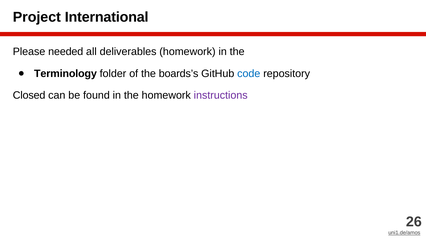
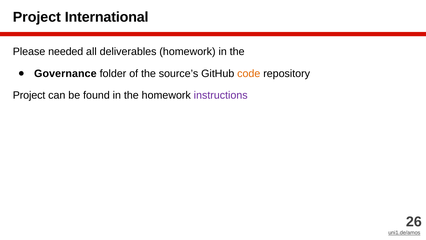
Terminology: Terminology -> Governance (65, 73)
boards’s: boards’s -> source’s (179, 73)
code colour: blue -> orange (249, 73)
Closed: Closed -> Project (29, 95)
